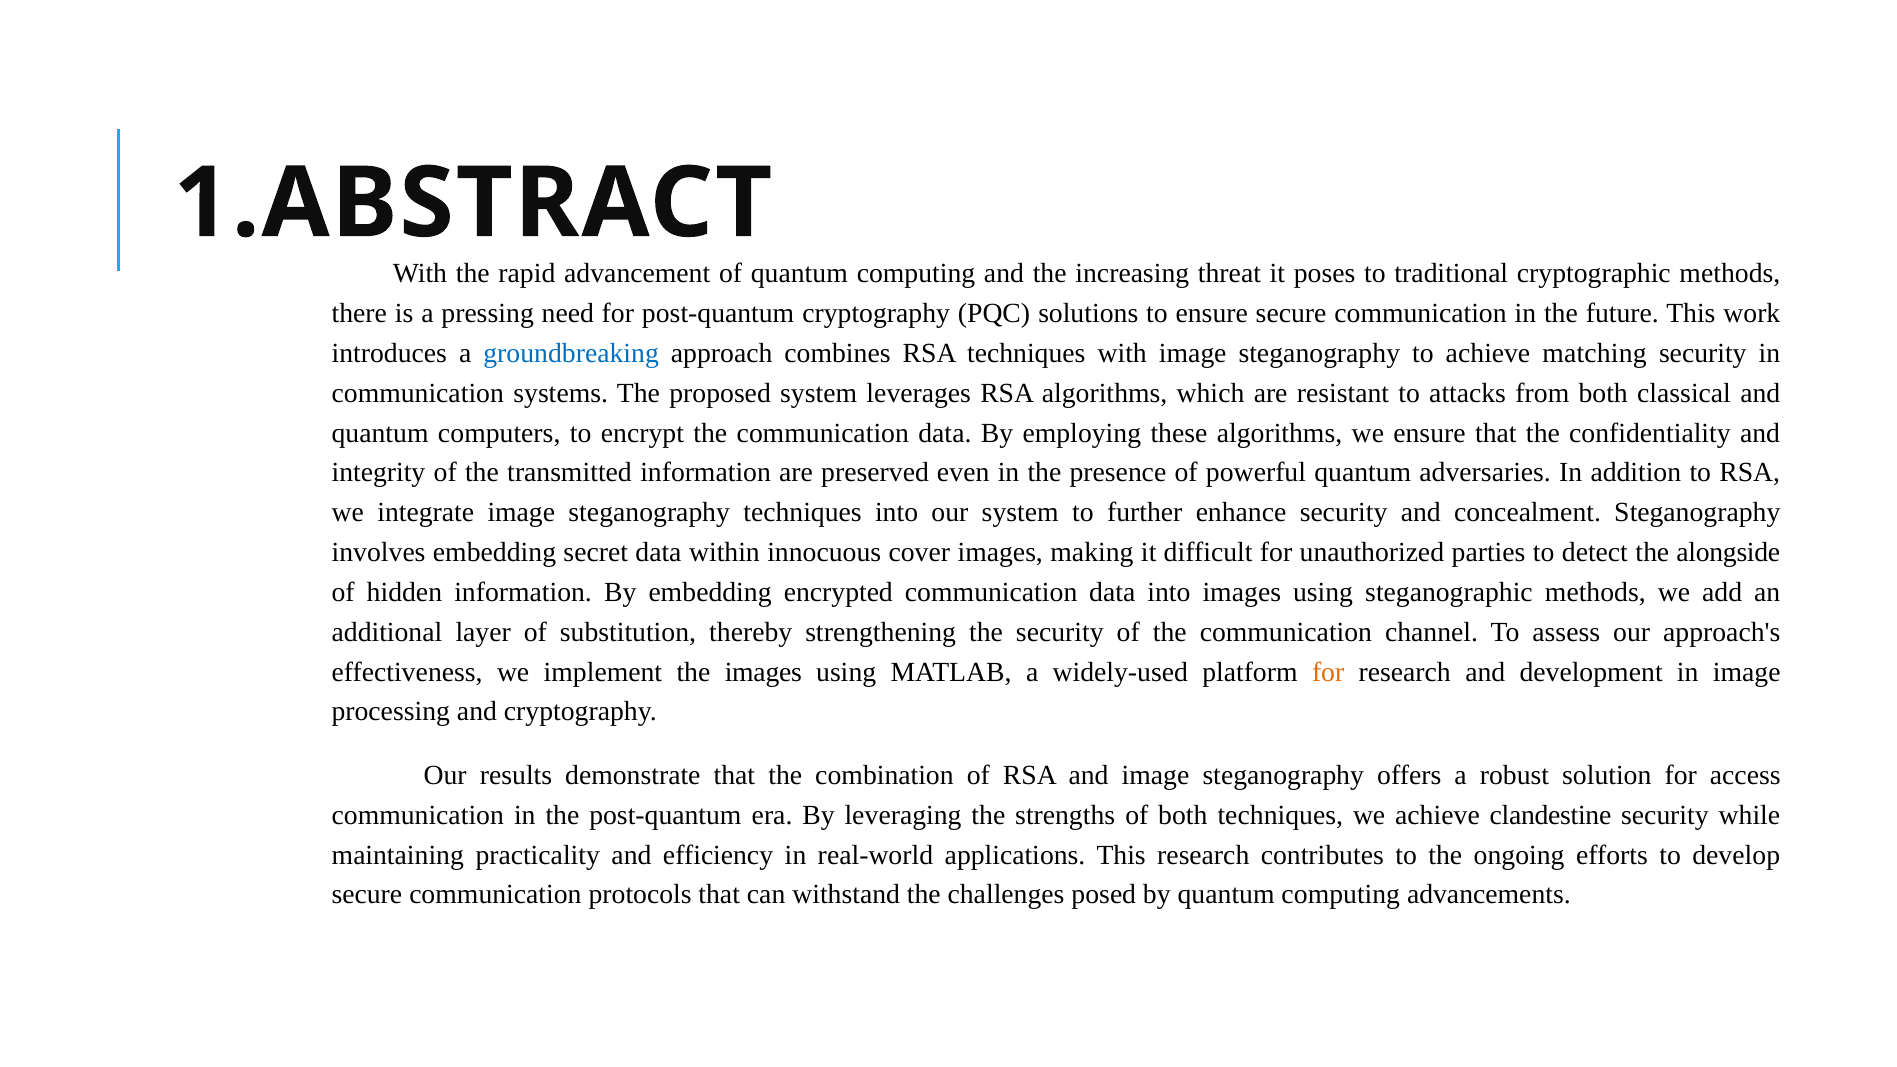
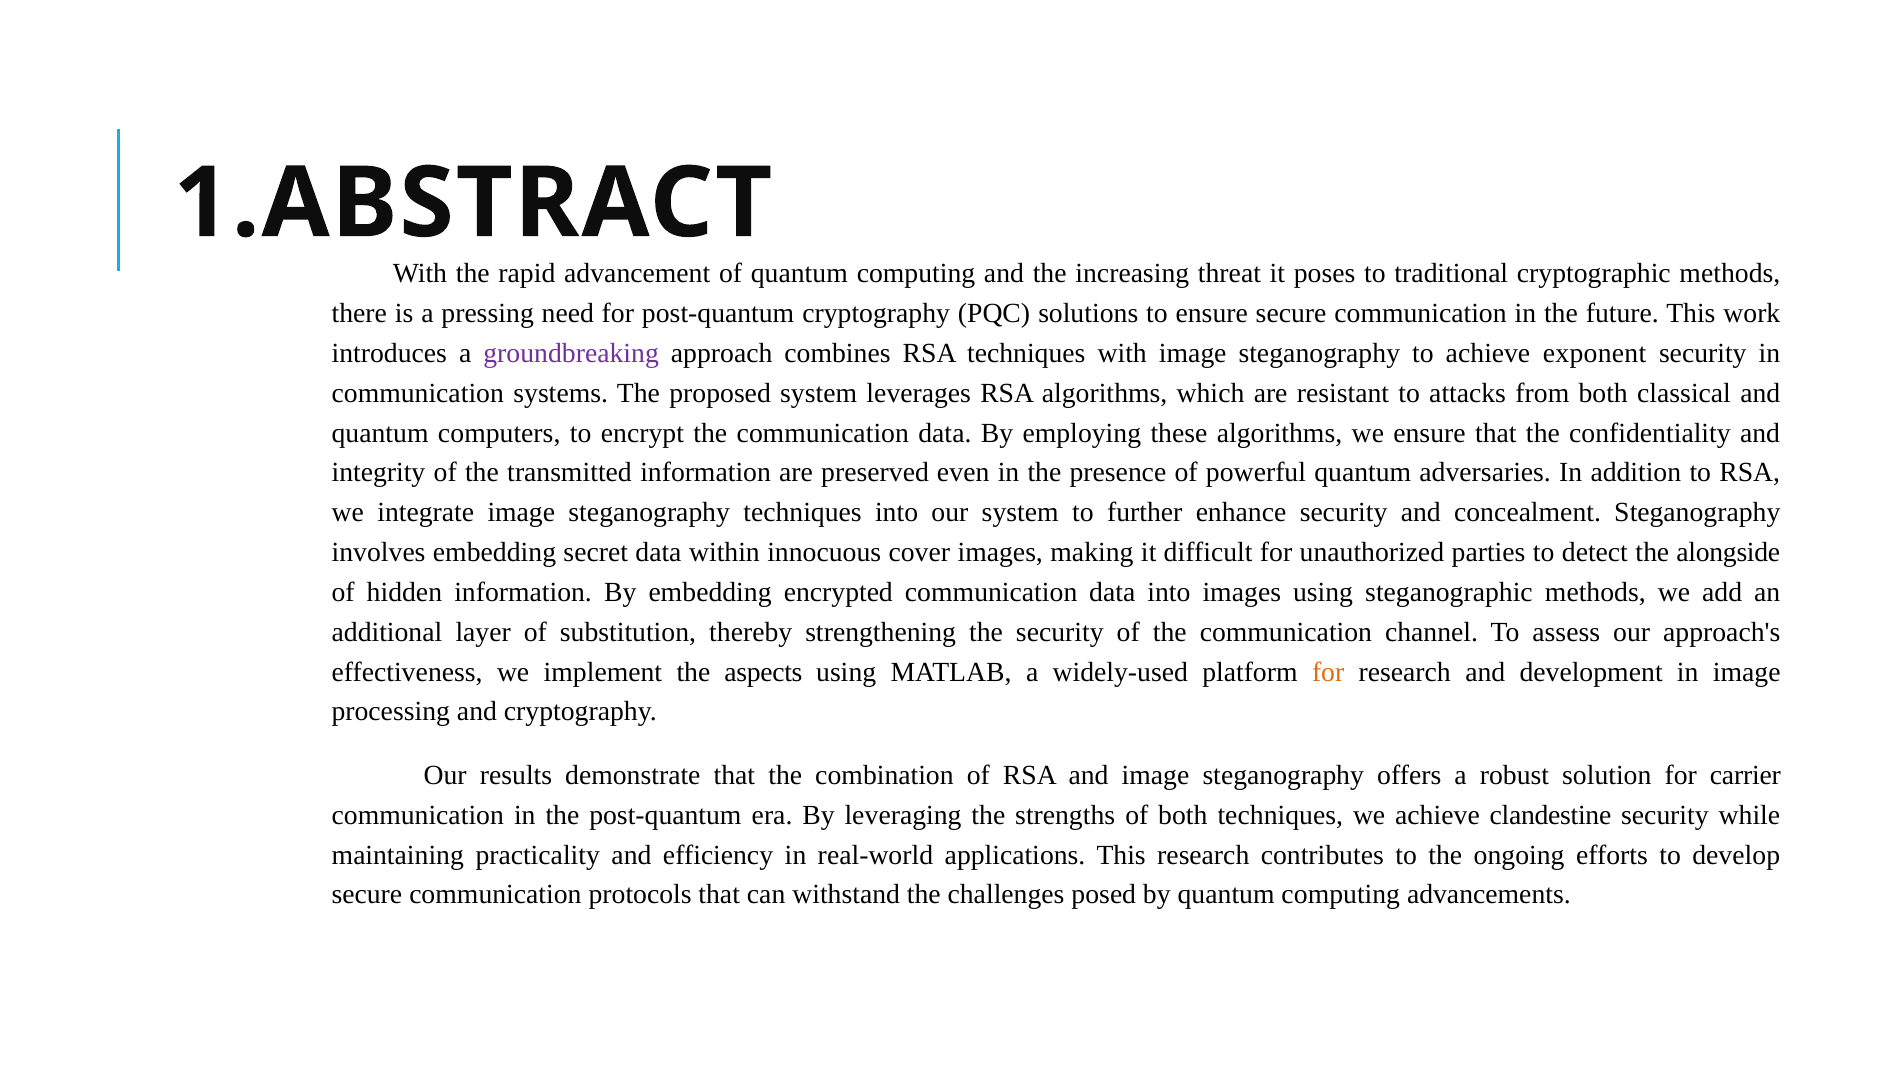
groundbreaking colour: blue -> purple (571, 353)
matching: matching -> exponent (1595, 353)
the images: images -> aspects (763, 672)
access: access -> carrier (1745, 775)
